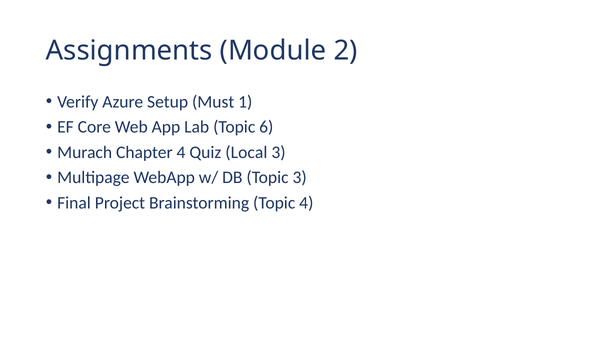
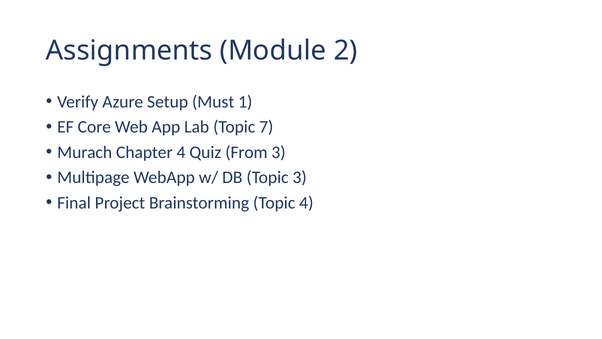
6: 6 -> 7 (266, 127)
Local: Local -> From (246, 152)
